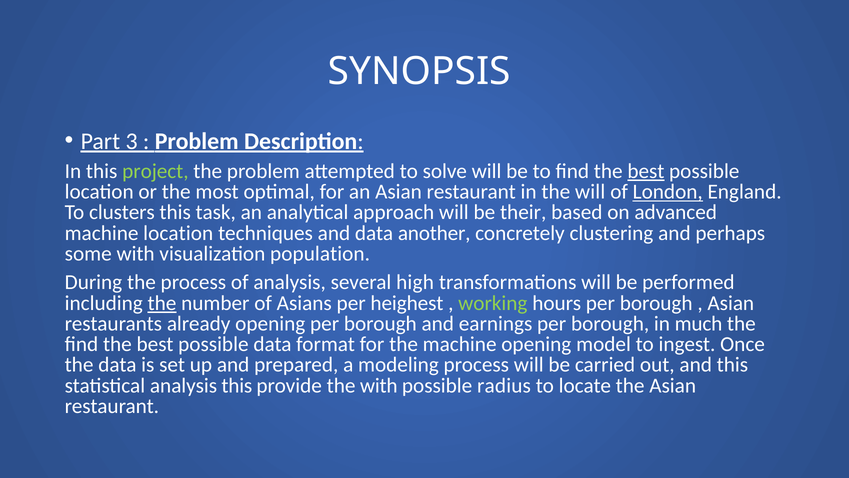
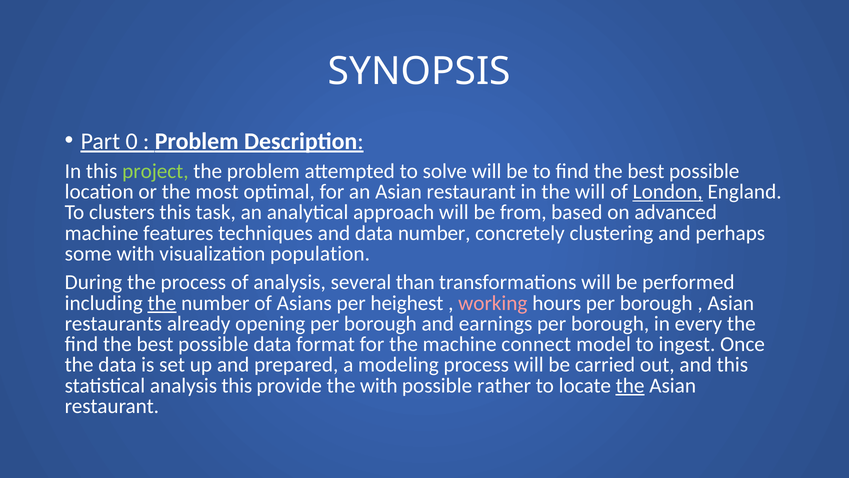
3: 3 -> 0 (132, 141)
best underline: present -> none (646, 171)
their: their -> from (523, 212)
machine location: location -> features (178, 233)
data another: another -> number (434, 233)
high: high -> than (415, 282)
working colour: light green -> pink (493, 303)
much: much -> every (698, 323)
machine opening: opening -> connect (536, 344)
radius: radius -> rather (504, 385)
the underline: none -> present (630, 385)
